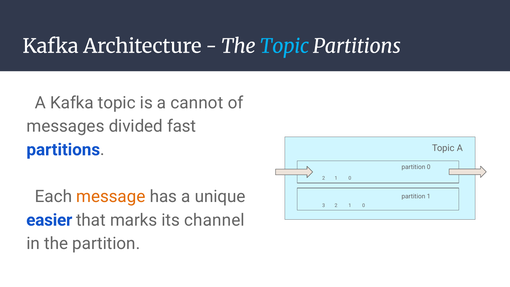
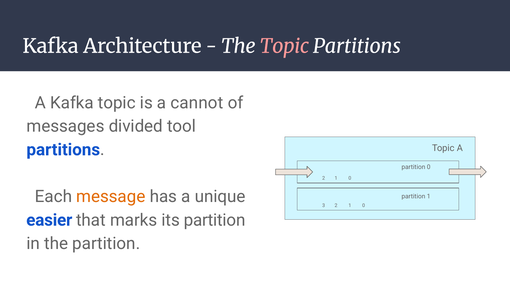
Topic colour: light blue -> pink (284, 46)
fast: fast -> tool (181, 126)
its channel: channel -> partition (215, 220)
